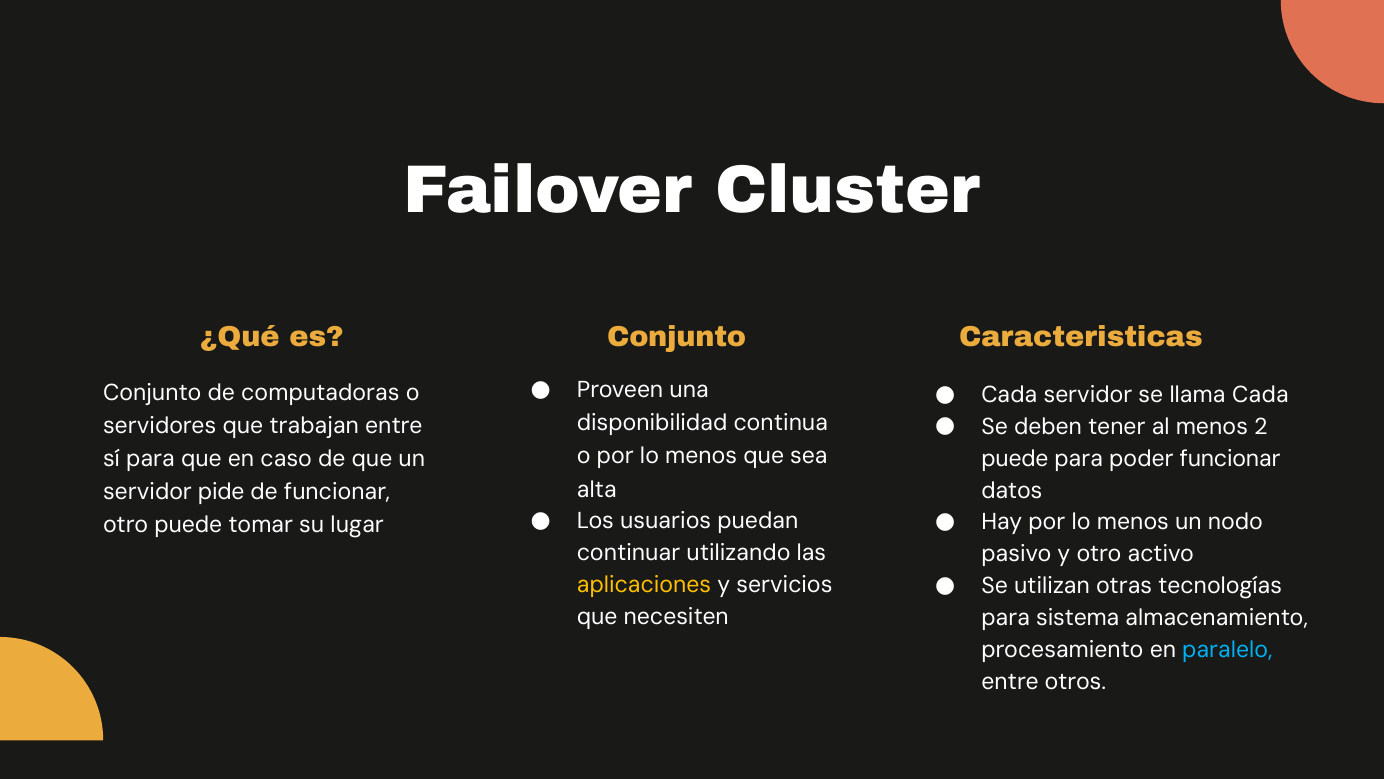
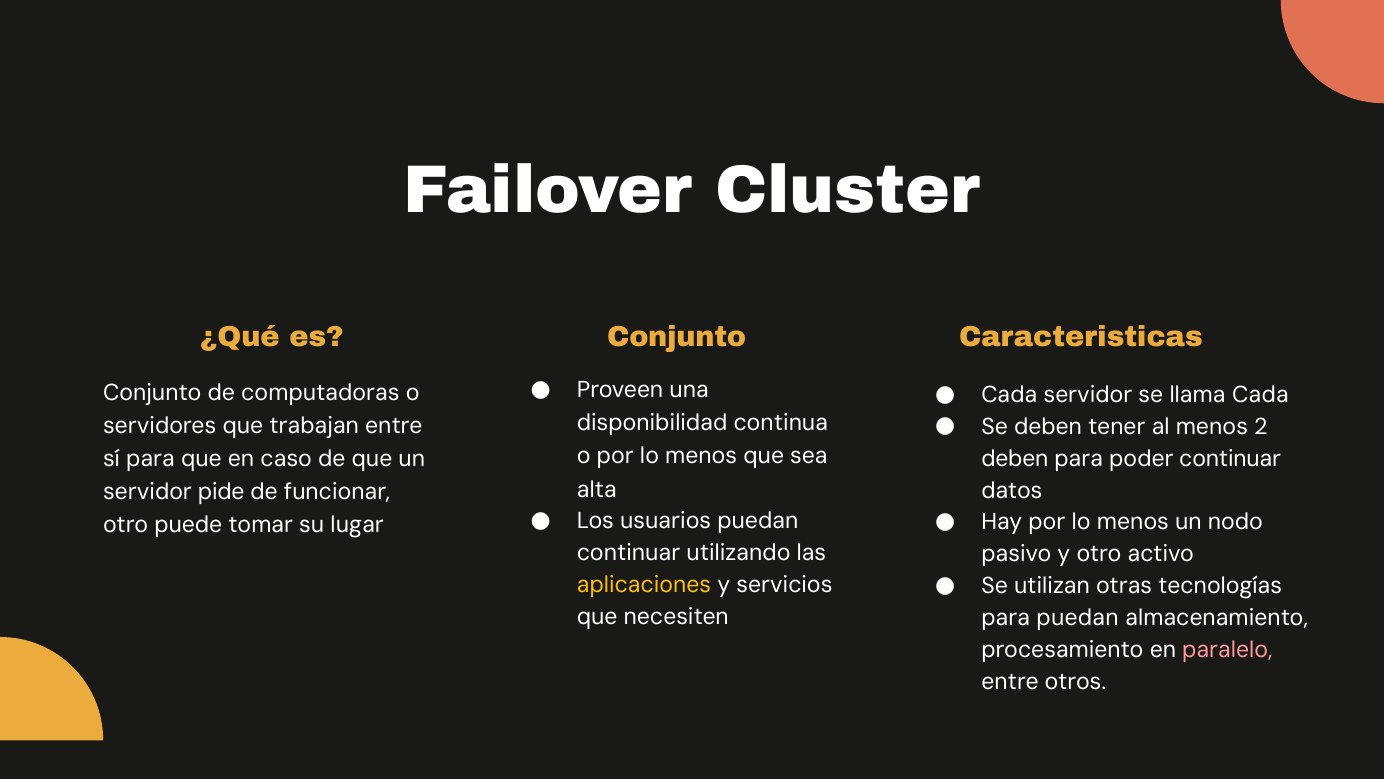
puede: puede -> deben (1015, 458)
poder funcionar: funcionar -> continuar (1230, 458)
para sistema: sistema -> puedan (1078, 617)
paralelo colour: light blue -> pink (1227, 649)
